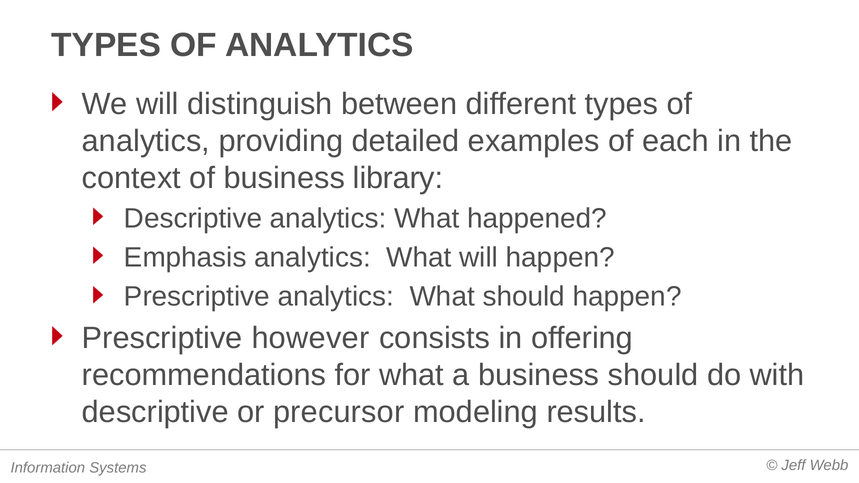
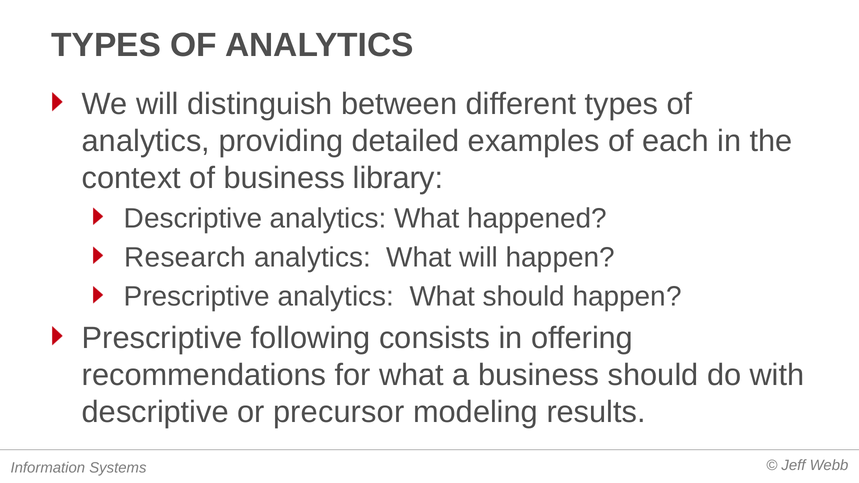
Emphasis: Emphasis -> Research (185, 258)
however: however -> following (311, 338)
